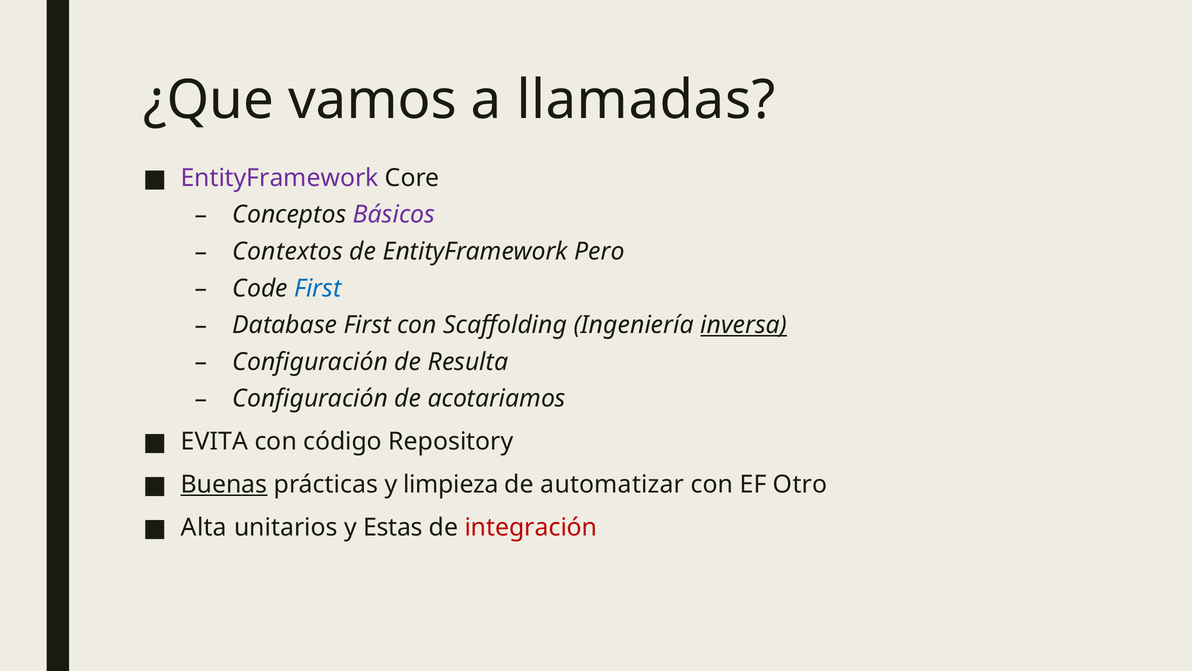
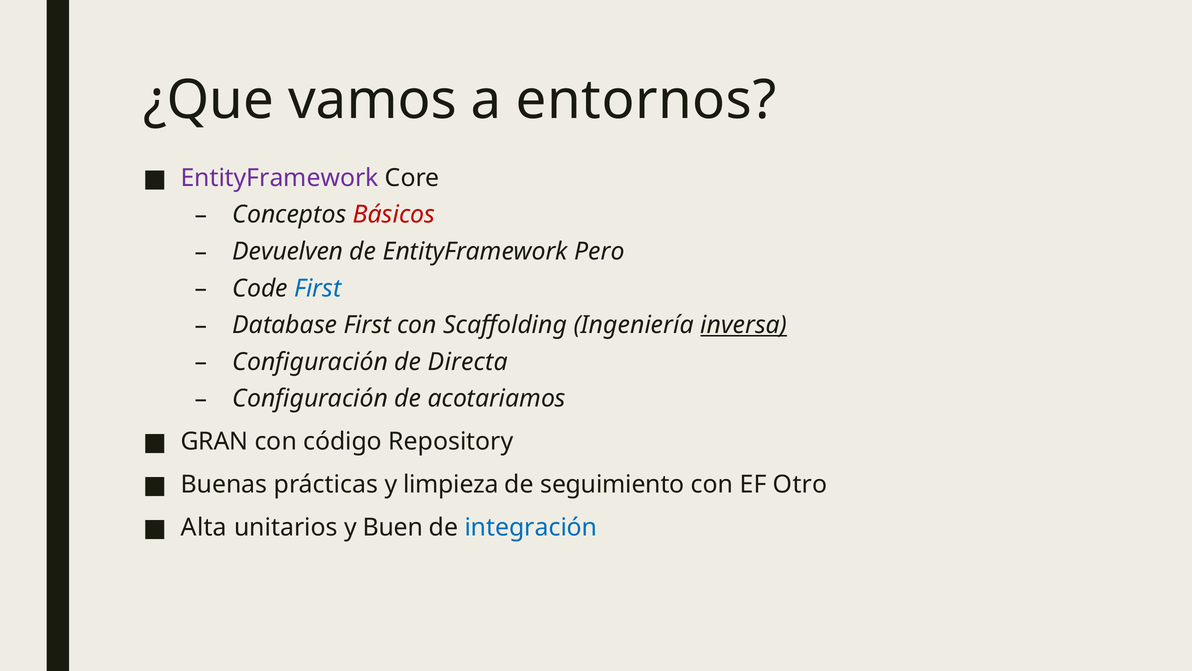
llamadas: llamadas -> entornos (646, 100)
Básicos colour: purple -> red (394, 215)
Contextos: Contextos -> Devuelven (288, 251)
Resulta: Resulta -> Directa (468, 362)
EVITA: EVITA -> GRAN (214, 441)
Buenas underline: present -> none (224, 484)
automatizar: automatizar -> seguimiento (612, 484)
Estas: Estas -> Buen (393, 527)
integración colour: red -> blue (531, 527)
